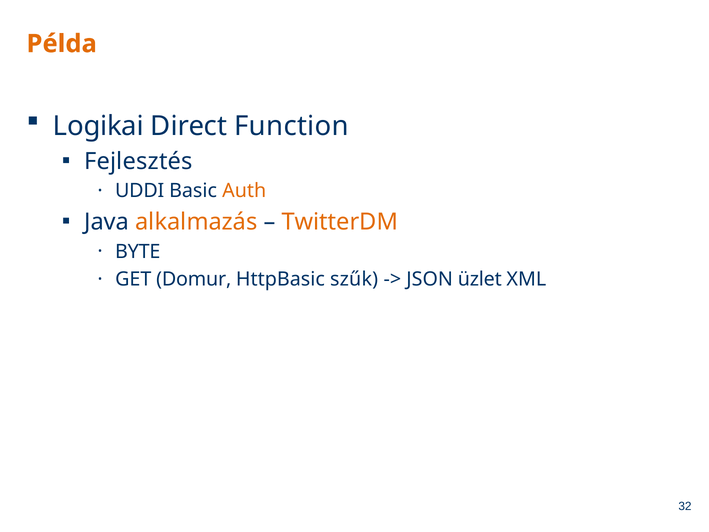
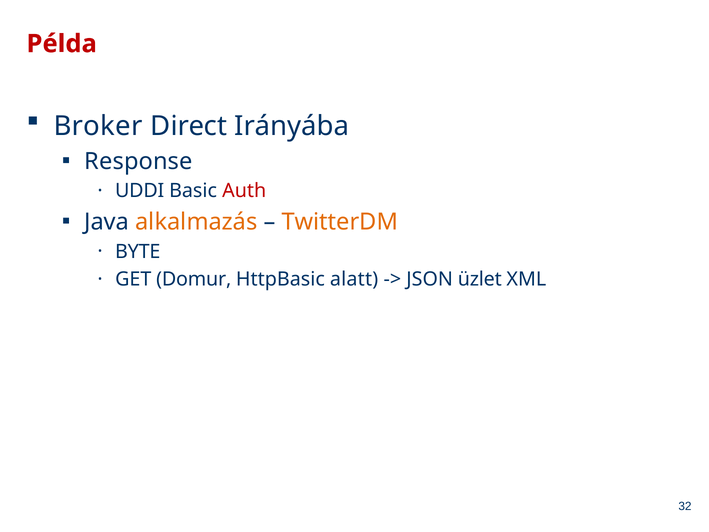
Példa colour: orange -> red (62, 44)
Logikai: Logikai -> Broker (98, 126)
Function: Function -> Irányába (292, 126)
Fejlesztés: Fejlesztés -> Response (138, 161)
Auth colour: orange -> red (244, 191)
szűk: szűk -> alatt (354, 279)
